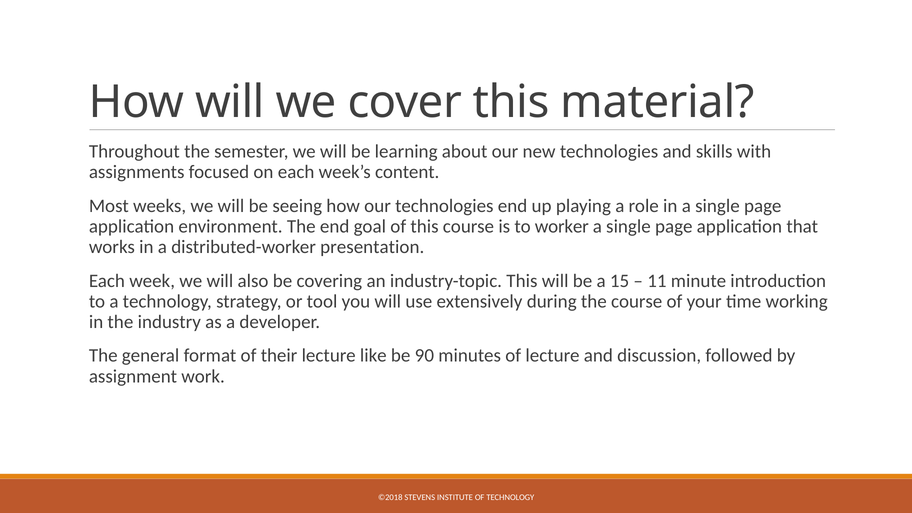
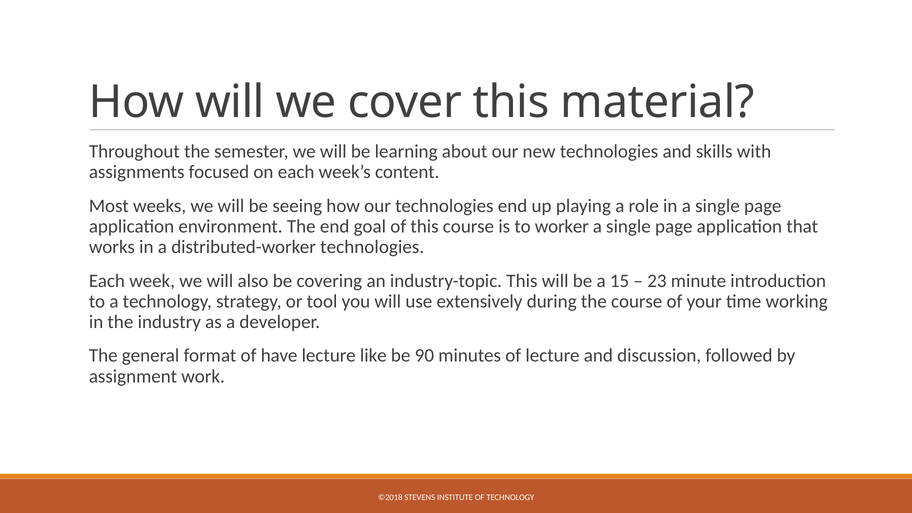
distributed-worker presentation: presentation -> technologies (372, 247)
11: 11 -> 23 (657, 281)
their: their -> have (279, 356)
